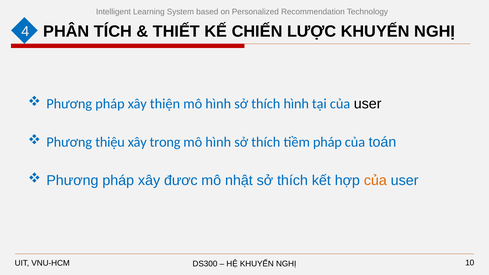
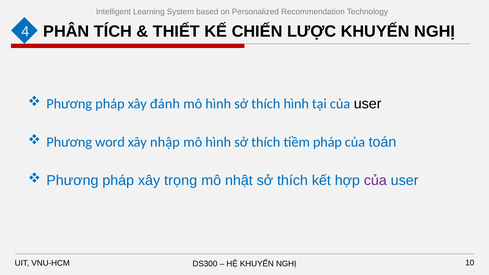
thiện: thiện -> đánh (165, 104)
thiệu: thiệu -> word (110, 142)
trong: trong -> nhập (165, 142)
đươc: đươc -> trọng (181, 180)
của colour: orange -> purple (375, 180)
